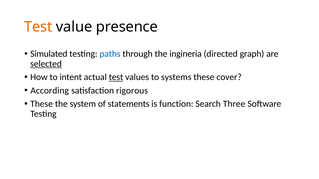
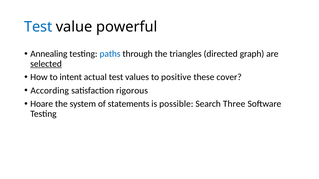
Test colour: orange -> blue (38, 27)
presence: presence -> powerful (127, 27)
Simulated: Simulated -> Annealing (49, 54)
ingineria: ingineria -> triangles (186, 54)
test underline: present -> none (116, 77)
systems: systems -> positive (176, 77)
These: These -> Hoare (42, 104)
function: function -> possible (176, 104)
